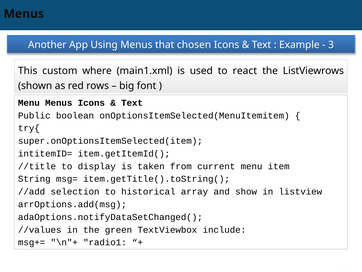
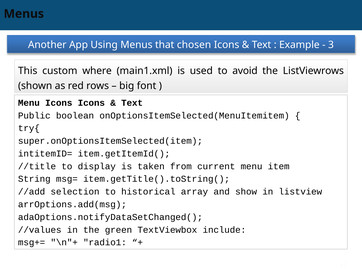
react: react -> avoid (245, 71)
Menu Menus: Menus -> Icons (59, 103)
